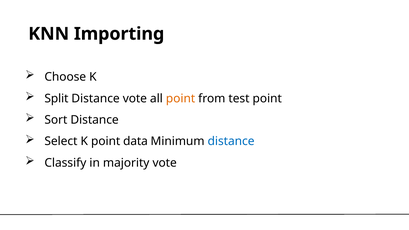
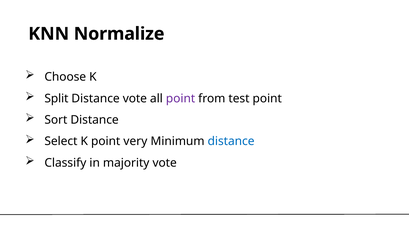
Importing: Importing -> Normalize (119, 34)
point colour: orange -> purple (181, 98)
data: data -> very (135, 141)
